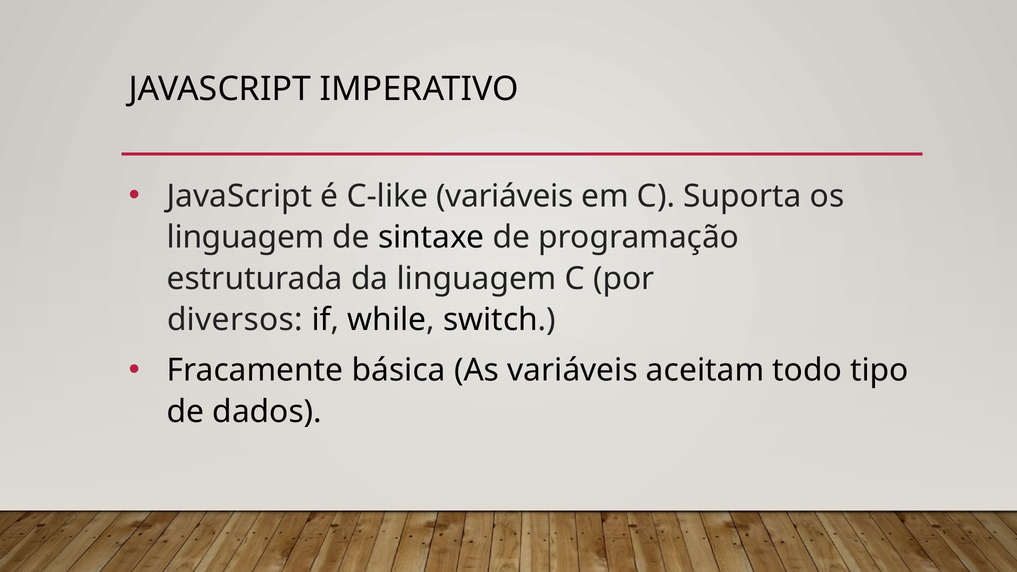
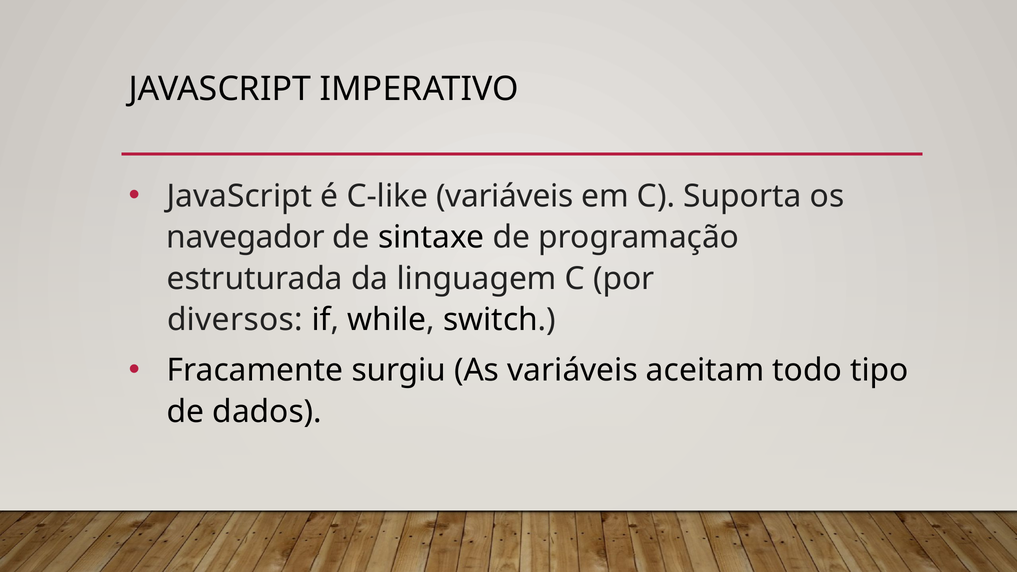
linguagem: linguagem -> navegador (246, 237)
básica: básica -> surgiu (399, 370)
